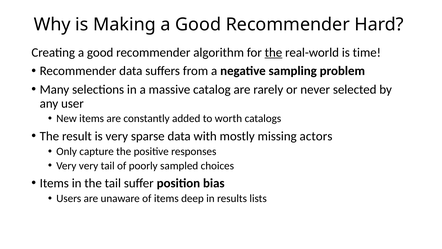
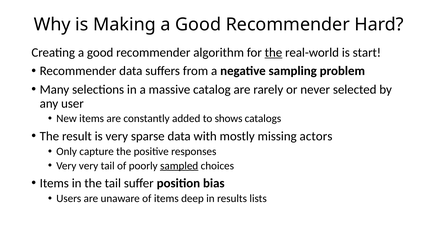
time: time -> start (367, 52)
worth: worth -> shows (229, 118)
sampled underline: none -> present (179, 165)
